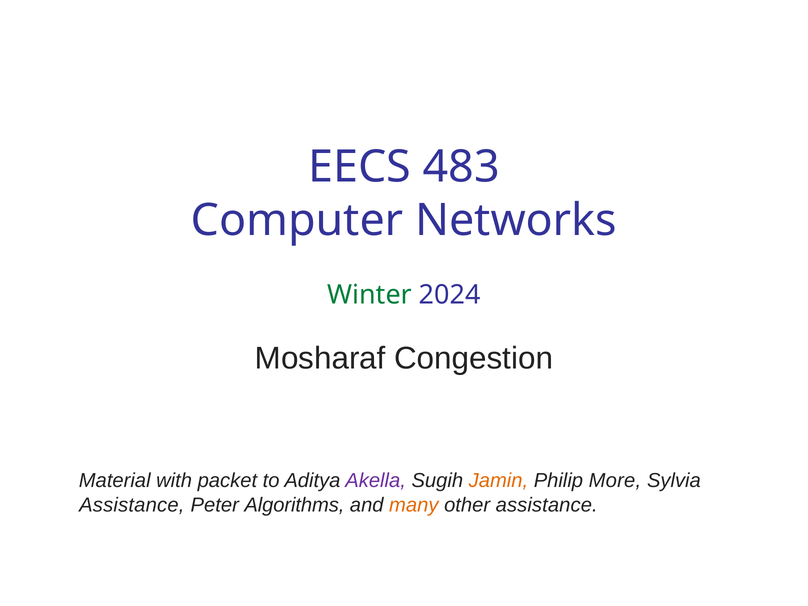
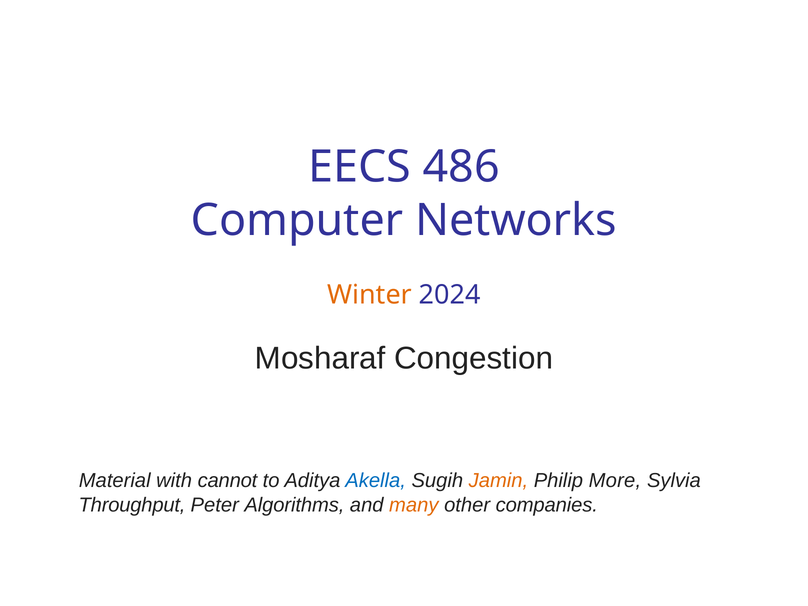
483: 483 -> 486 (461, 167)
Winter colour: green -> orange (370, 295)
packet: packet -> cannot (227, 481)
Akella colour: purple -> blue (376, 481)
Assistance: Assistance -> Throughput (132, 505)
other assistance: assistance -> companies (547, 505)
